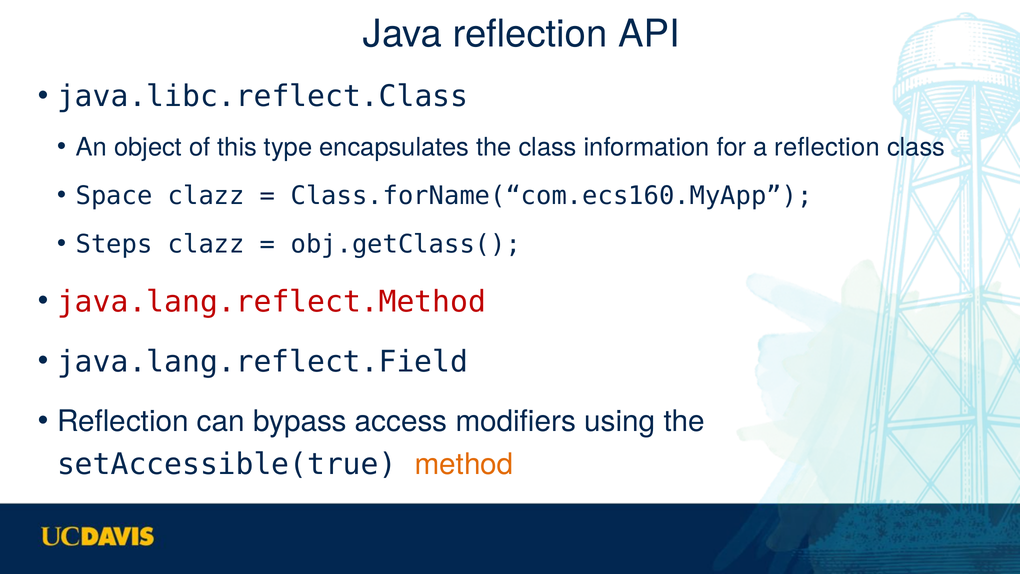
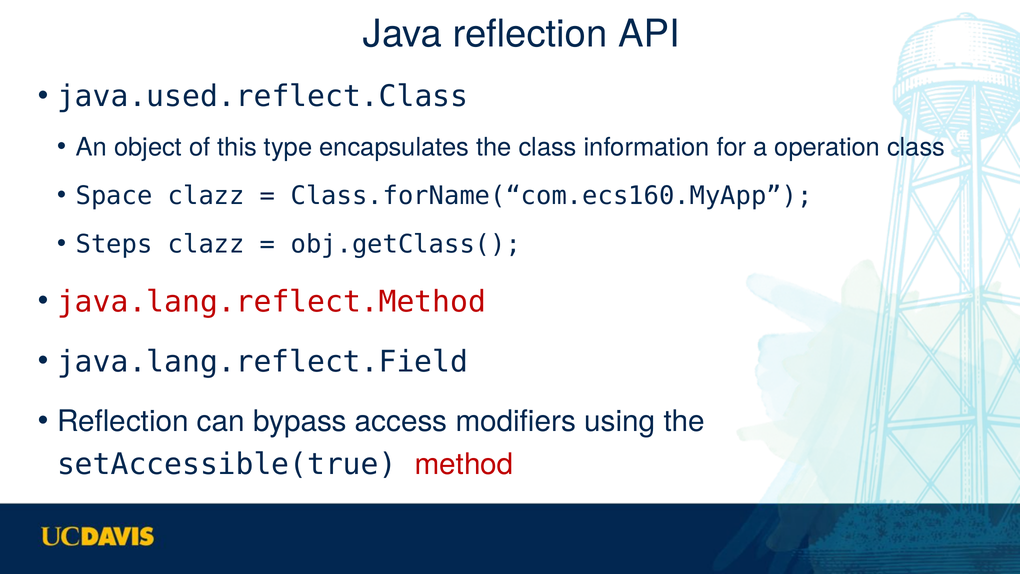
java.libc.reflect.Class: java.libc.reflect.Class -> java.used.reflect.Class (263, 97)
a reflection: reflection -> operation (827, 147)
method colour: orange -> red (464, 464)
